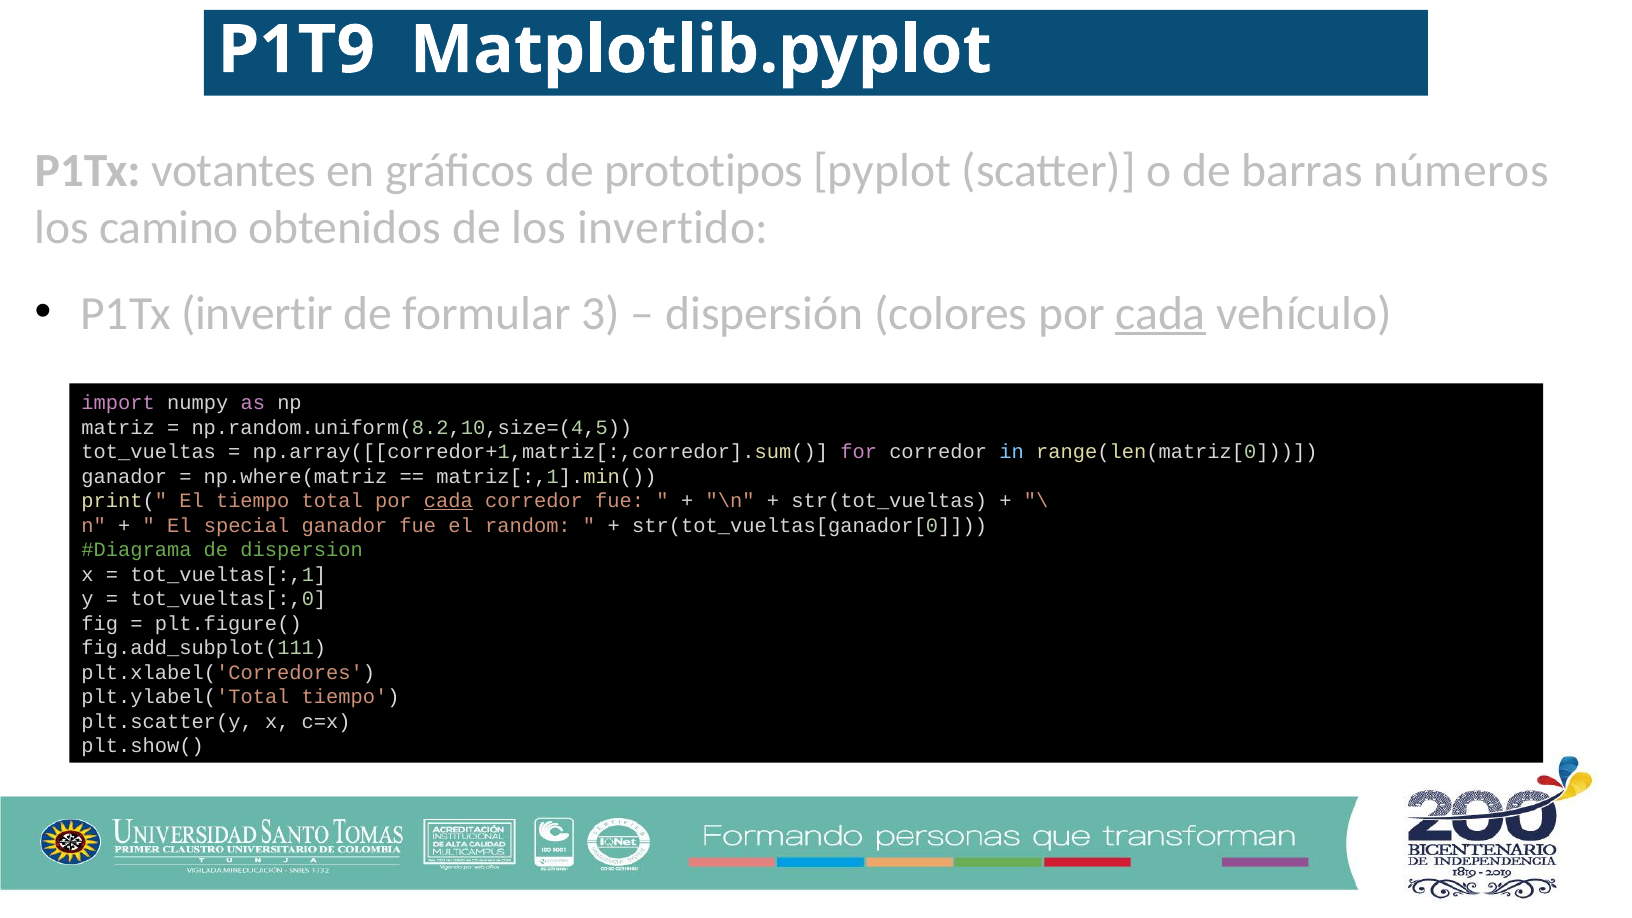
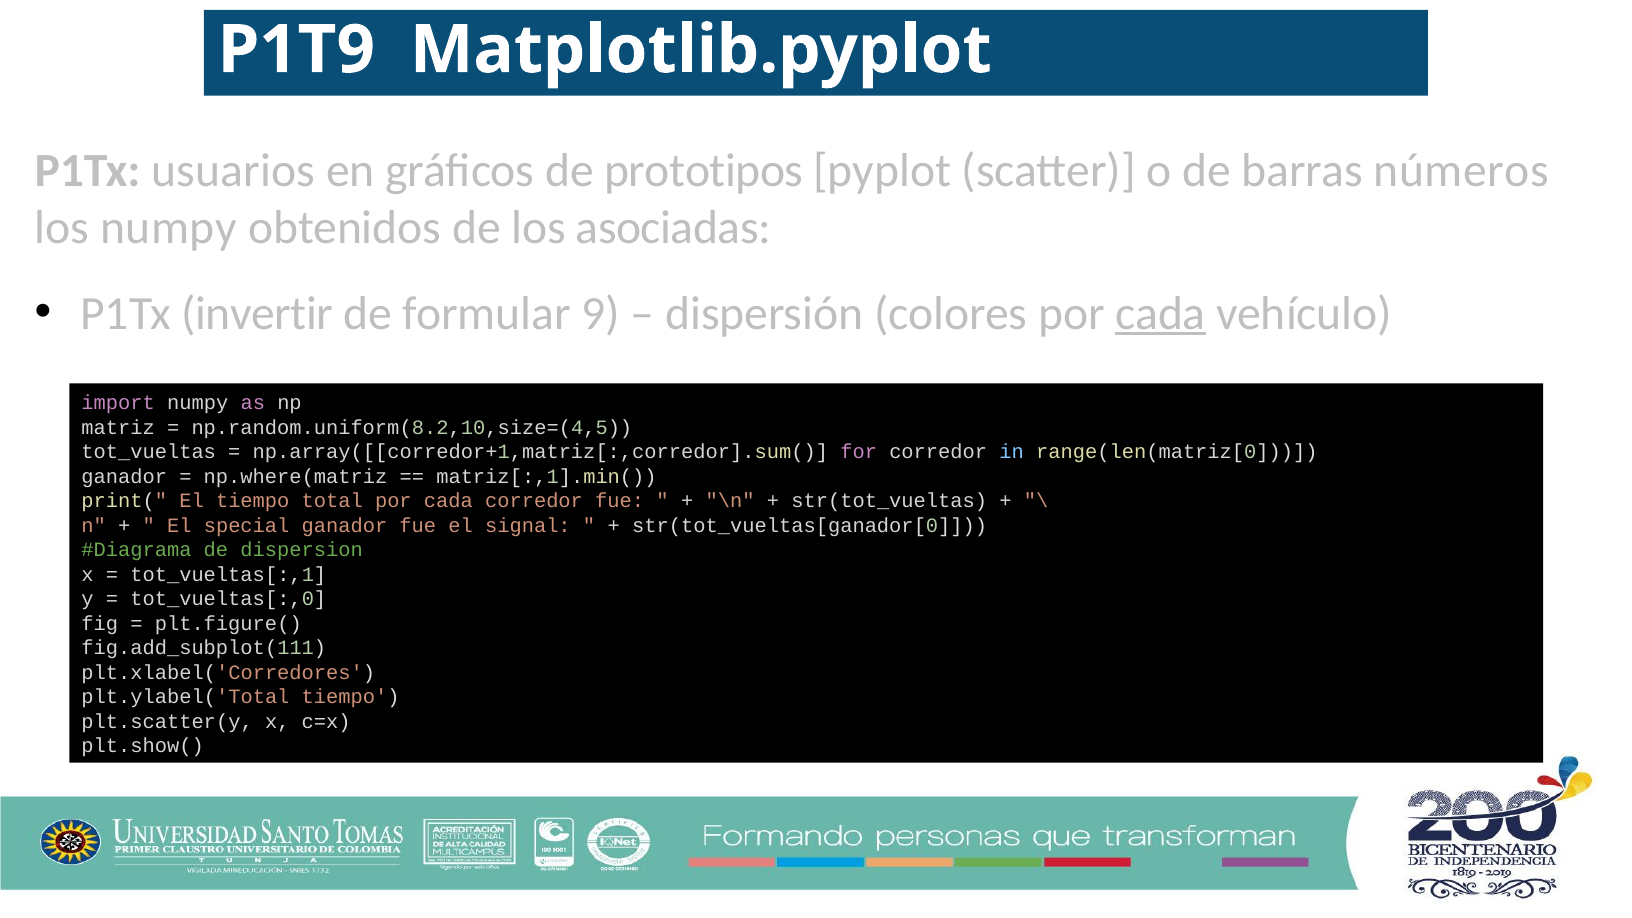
votantes: votantes -> usuarios (233, 170)
los camino: camino -> numpy (168, 228)
invertido: invertido -> asociadas (673, 228)
3: 3 -> 9 (601, 313)
cada underline: present -> none (448, 501)
random: random -> signal (528, 525)
